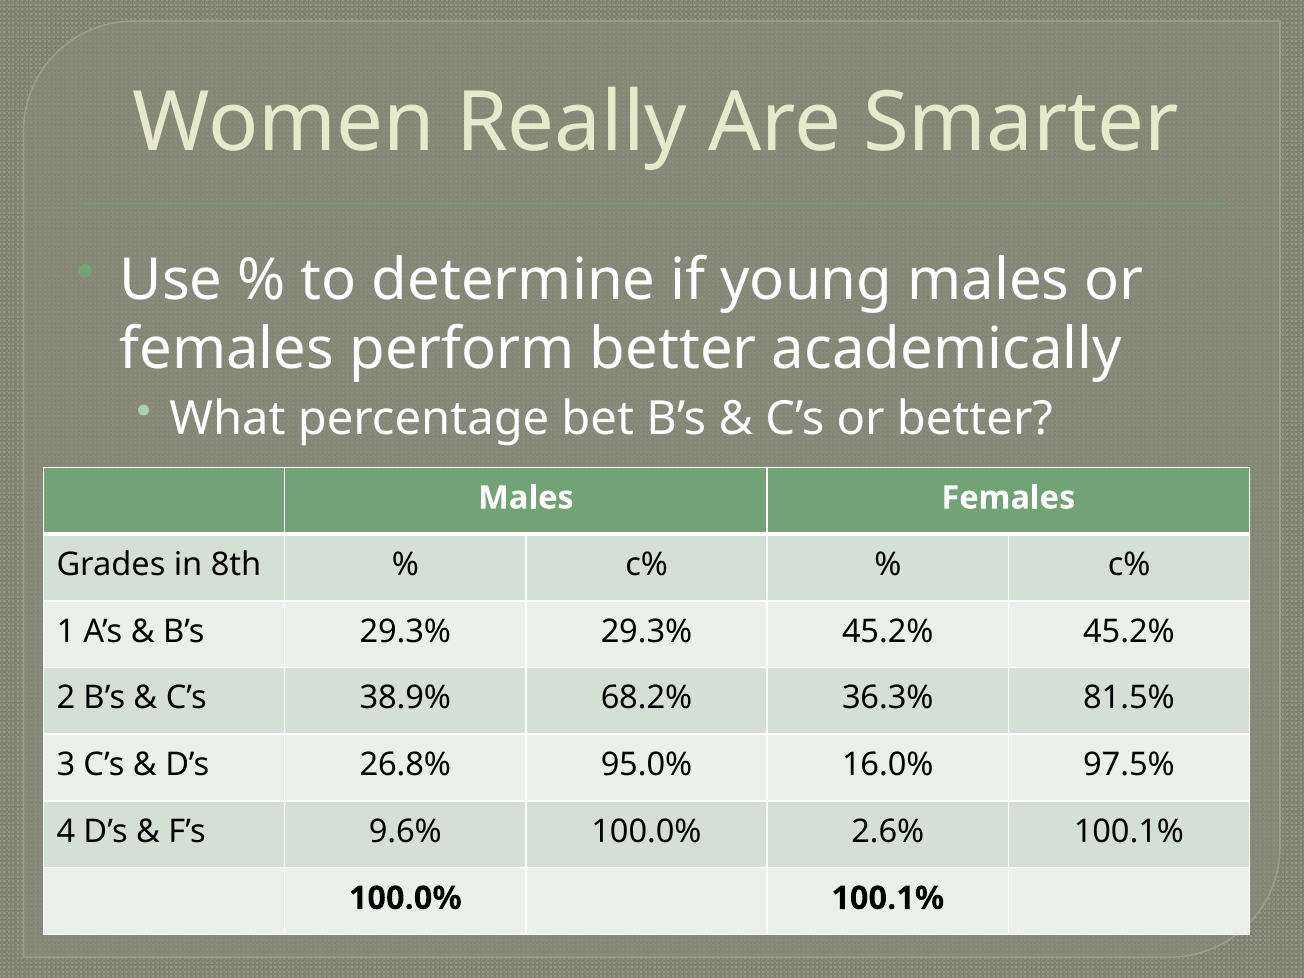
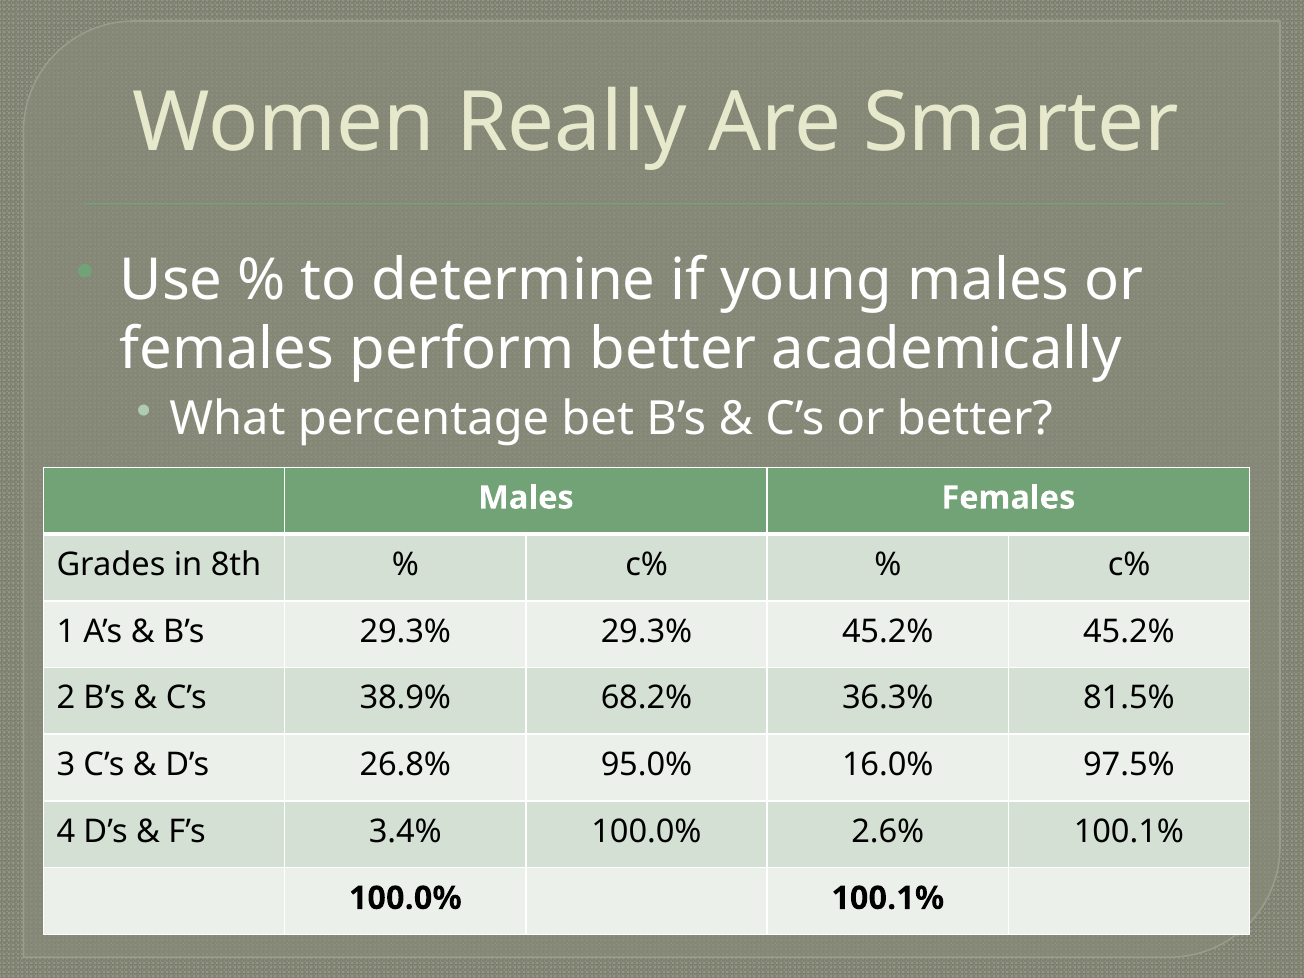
9.6%: 9.6% -> 3.4% (405, 832)
